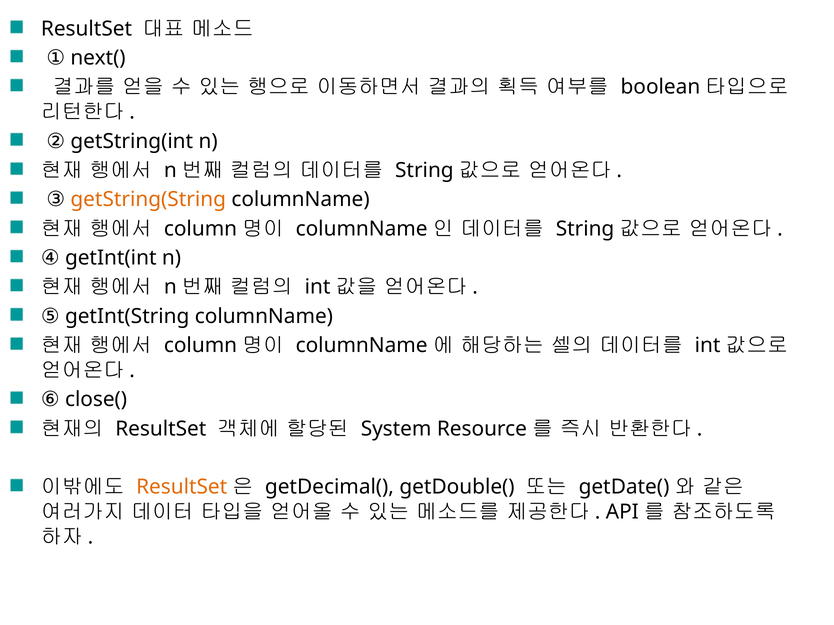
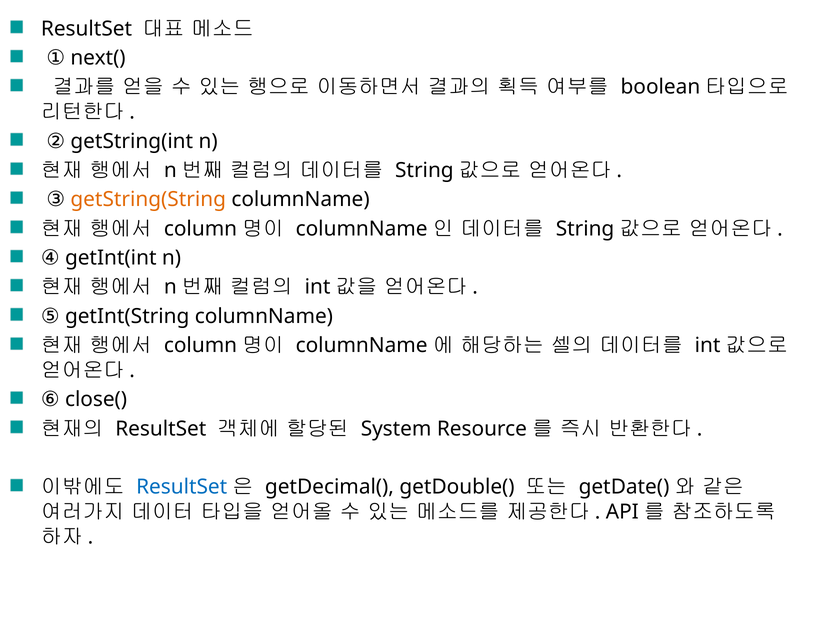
ResultSet colour: orange -> blue (182, 487)
